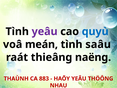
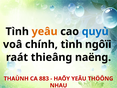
yeâu colour: purple -> orange (45, 31)
meán: meán -> chính (41, 44)
saâu: saâu -> ngôïi (98, 44)
